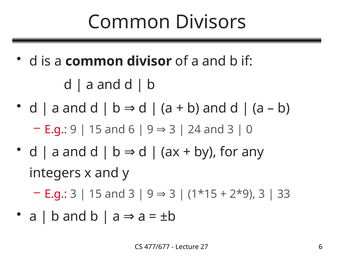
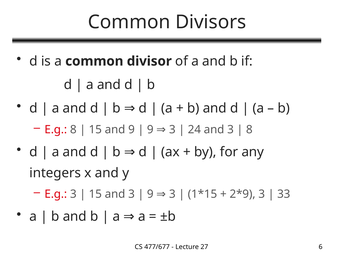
E.g 9: 9 -> 8 (73, 129)
and 6: 6 -> 9 (131, 129)
0: 0 -> 8 (249, 129)
